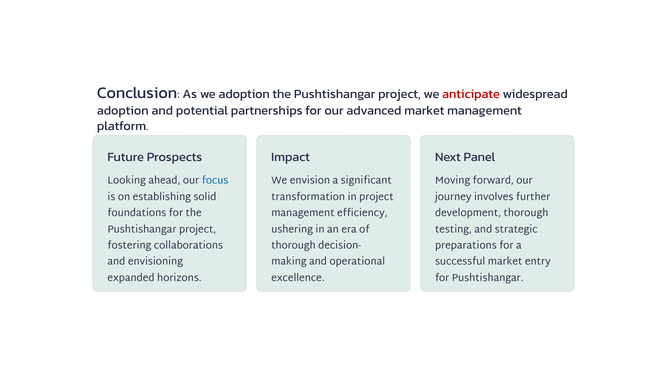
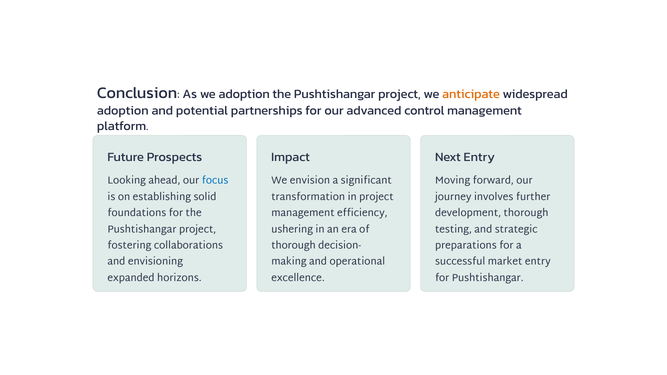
anticipate colour: red -> orange (471, 94)
advanced market: market -> control (424, 110)
Next Panel: Panel -> Entry (479, 157)
